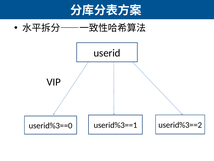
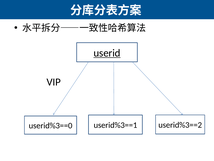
userid underline: none -> present (107, 53)
